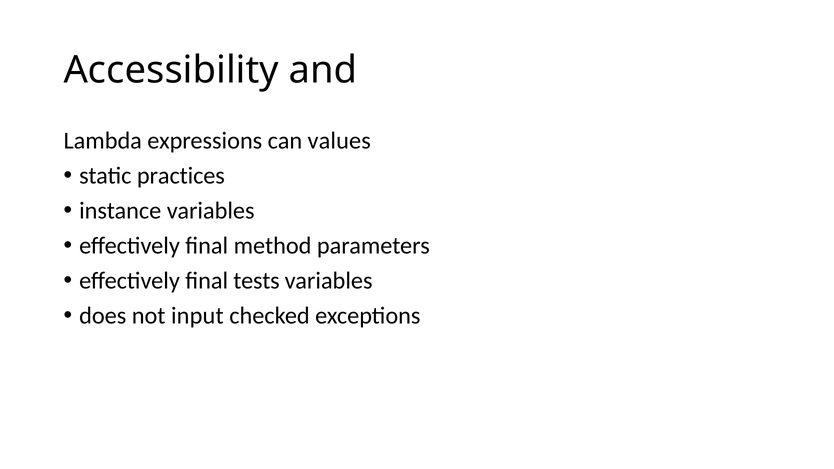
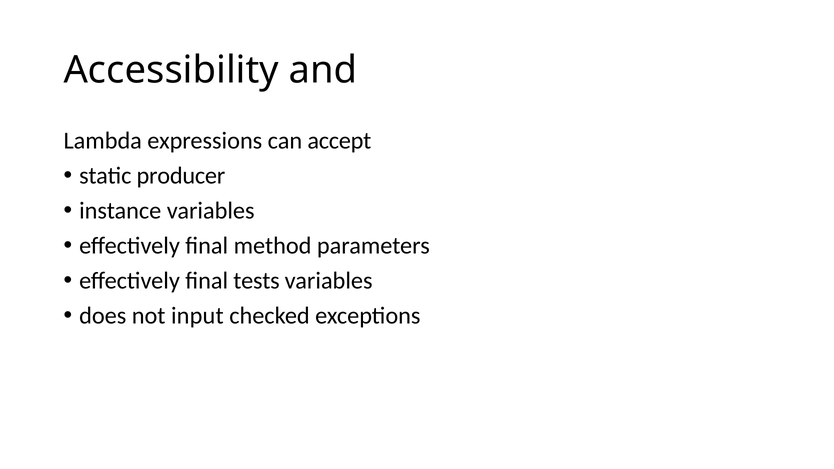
values: values -> accept (339, 141)
practices: practices -> producer (181, 176)
